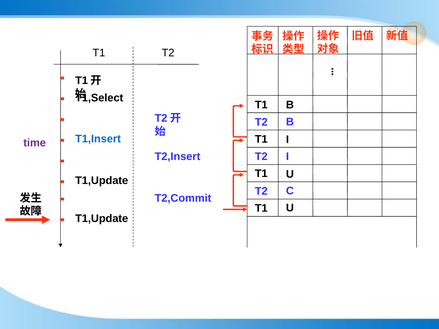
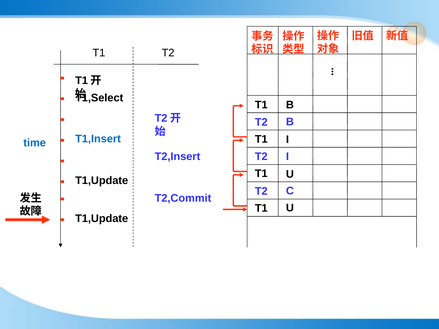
time colour: purple -> blue (35, 143)
